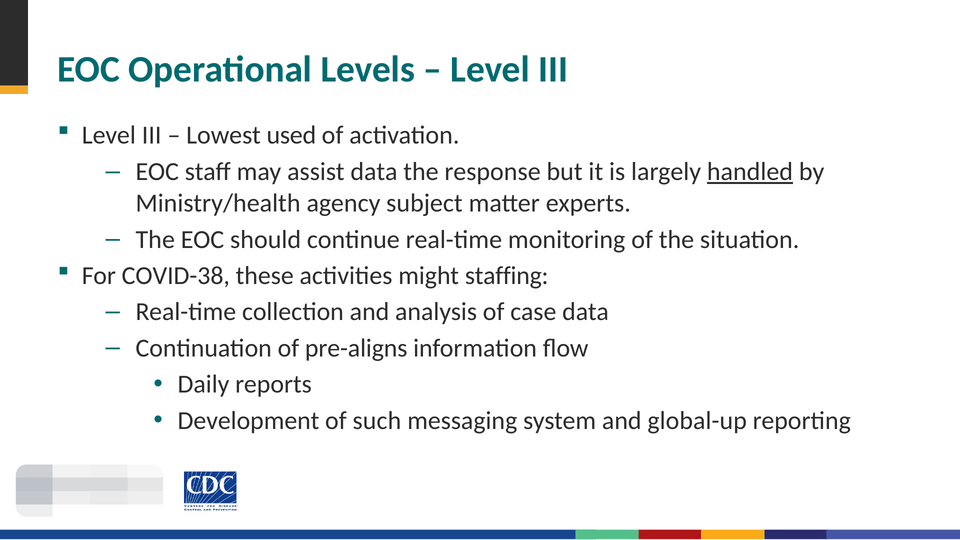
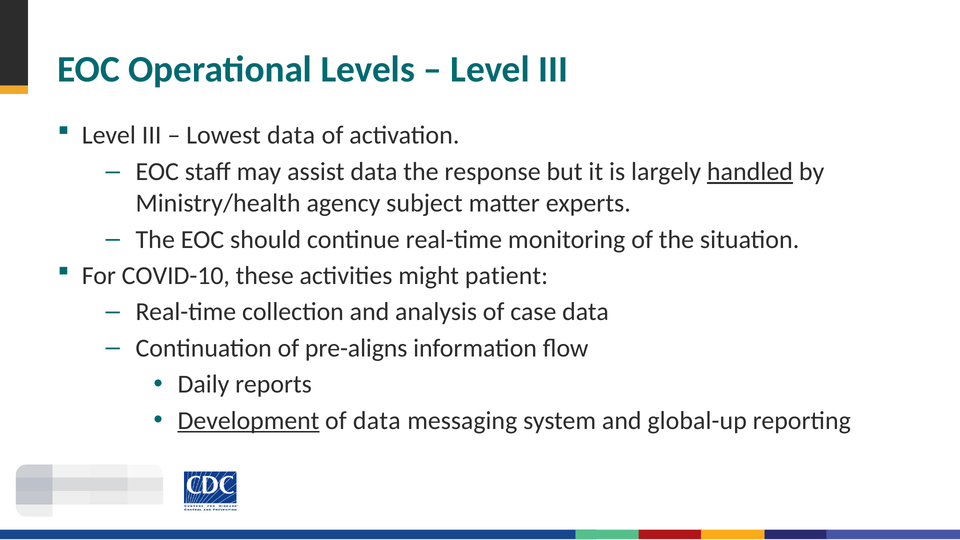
Lowest used: used -> data (291, 135)
COVID-38: COVID-38 -> COVID-10 (176, 276)
staffing: staffing -> patient (507, 276)
Development underline: none -> present (248, 421)
of such: such -> data (377, 421)
